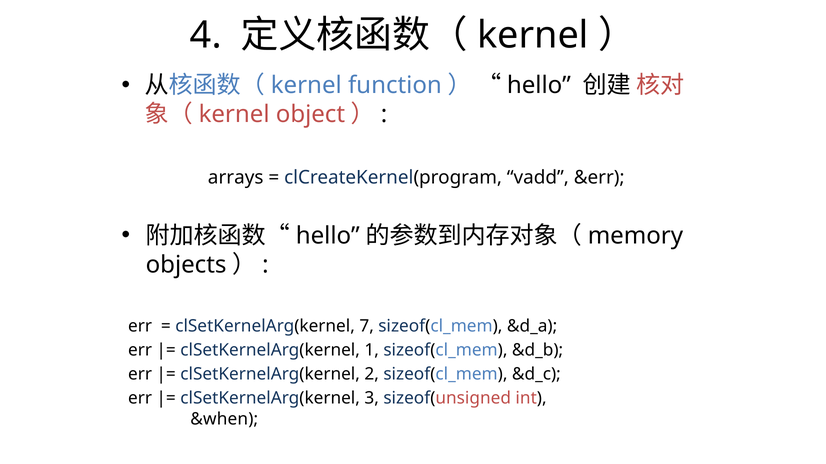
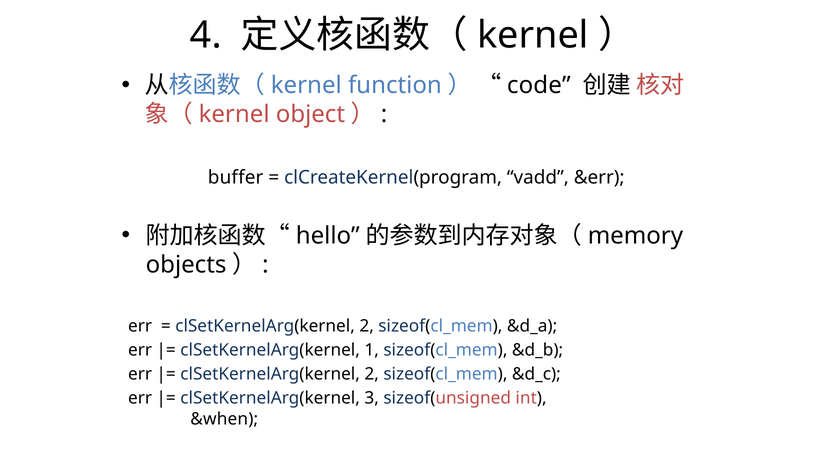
hello: hello -> code (539, 86)
arrays: arrays -> buffer (236, 178)
7: 7 -> 2 (367, 327)
